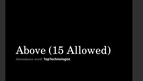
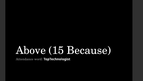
Allowed: Allowed -> Because (89, 50)
